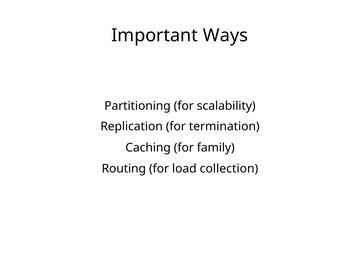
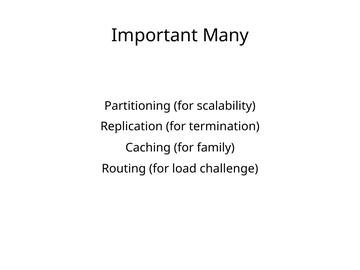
Ways: Ways -> Many (226, 35)
collection: collection -> challenge (229, 169)
